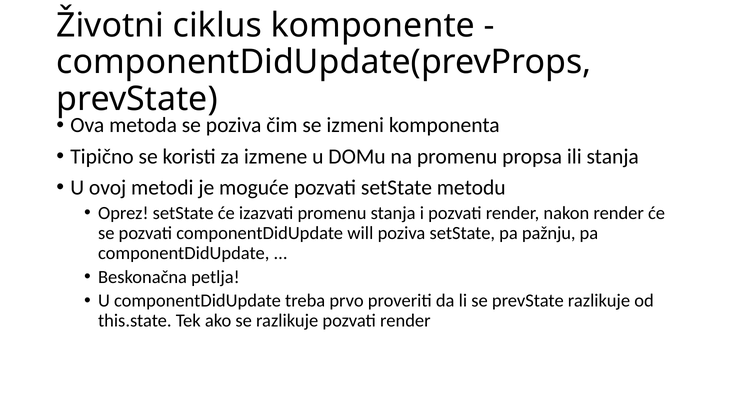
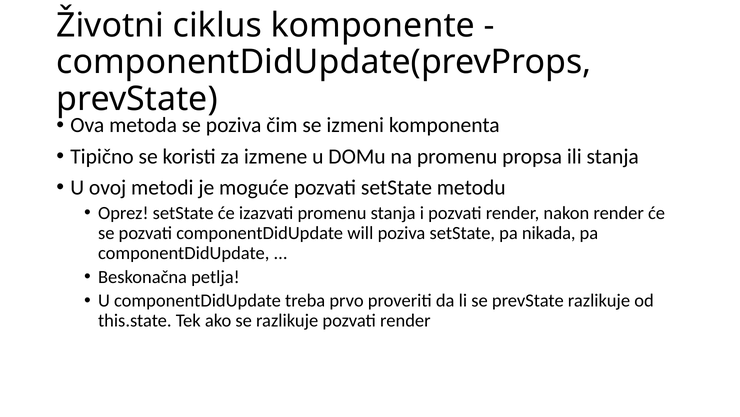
pažnju: pažnju -> nikada (549, 233)
